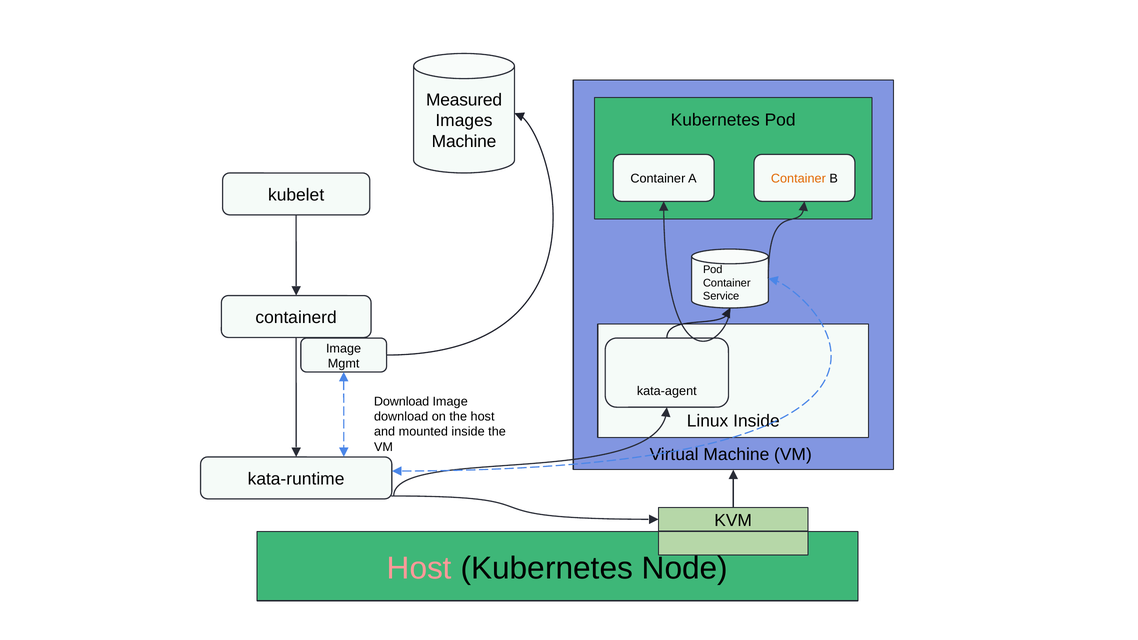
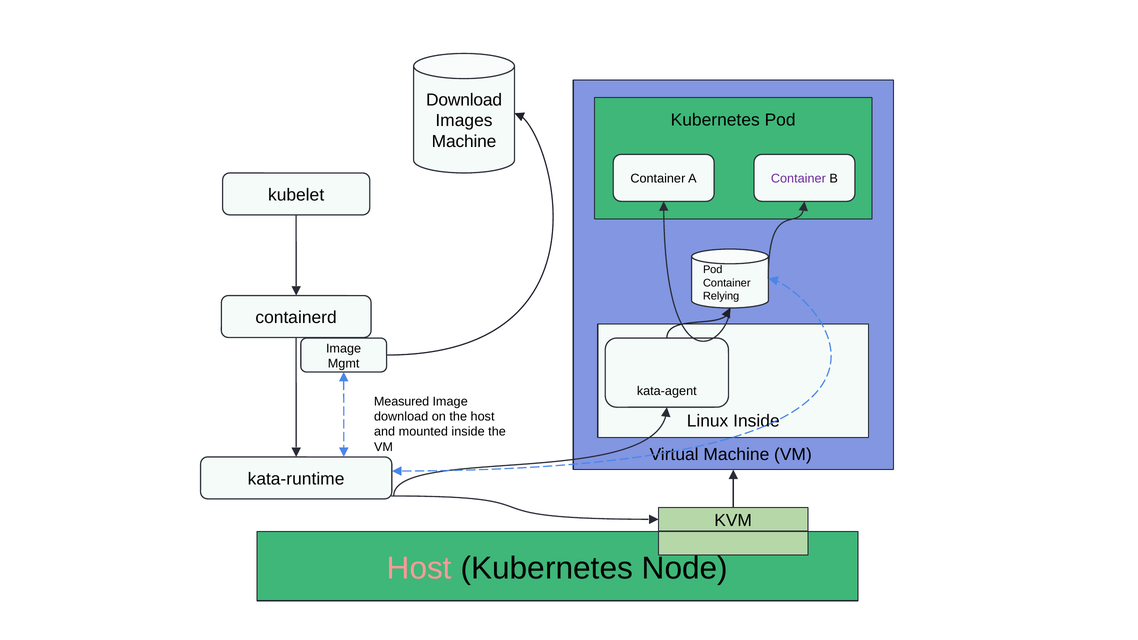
Measured: Measured -> Download (464, 100)
Container colour: orange -> purple (798, 179)
Service: Service -> Relying (721, 296)
Download: Download -> Measured (402, 402)
